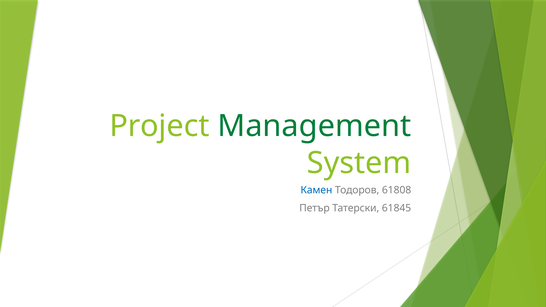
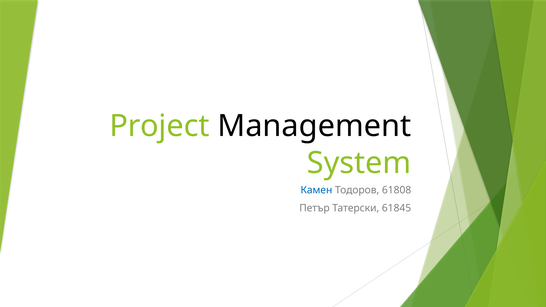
Management colour: green -> black (314, 126)
